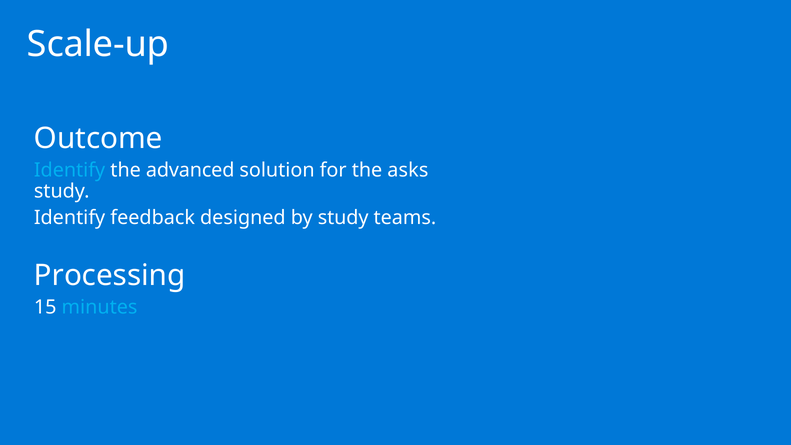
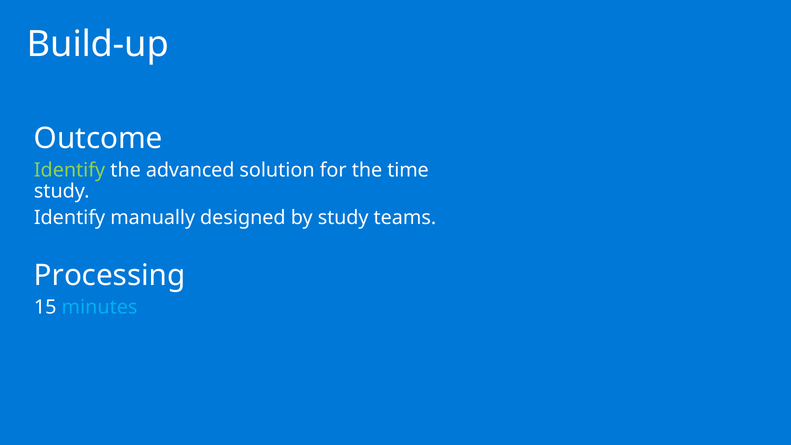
Scale-up: Scale-up -> Build-up (98, 44)
Identify colour: light blue -> light green (70, 170)
asks: asks -> time (408, 170)
feedback: feedback -> manually (153, 218)
